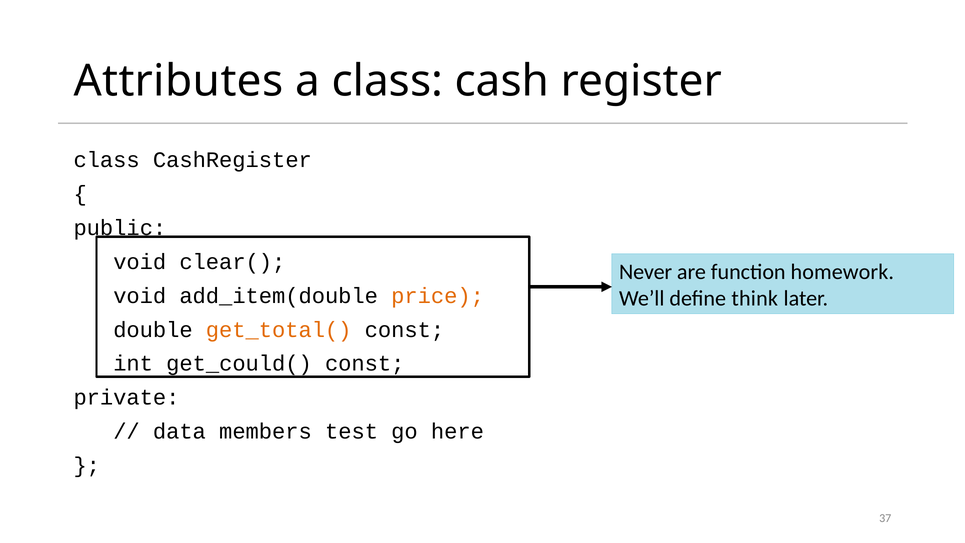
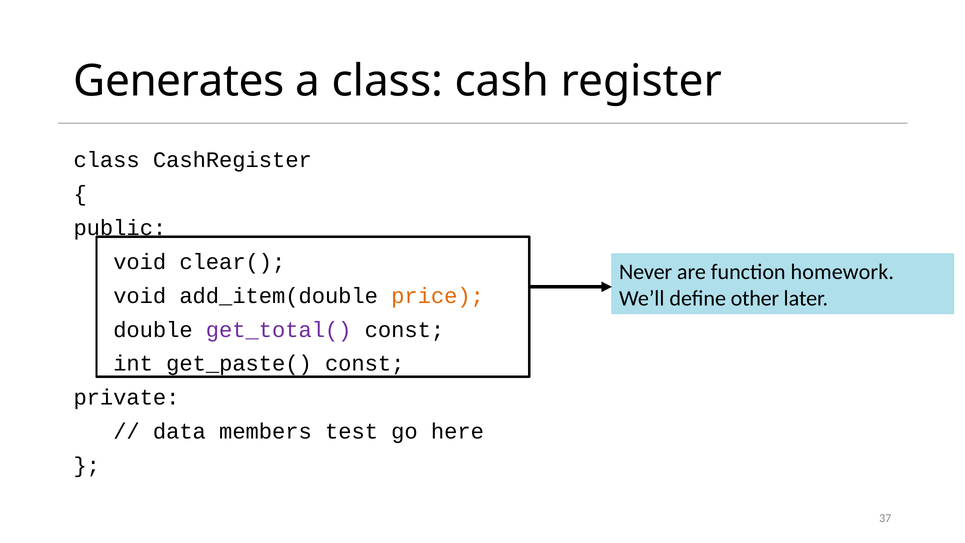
Attributes: Attributes -> Generates (179, 81)
think: think -> other (755, 299)
get_total( colour: orange -> purple (279, 330)
get_could(: get_could( -> get_paste( (239, 364)
